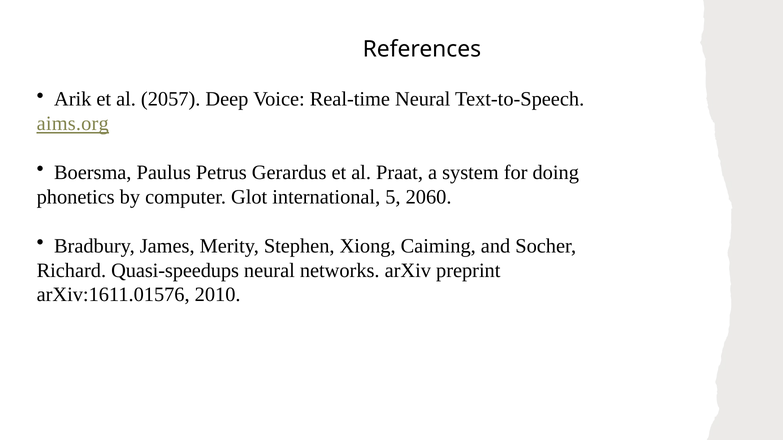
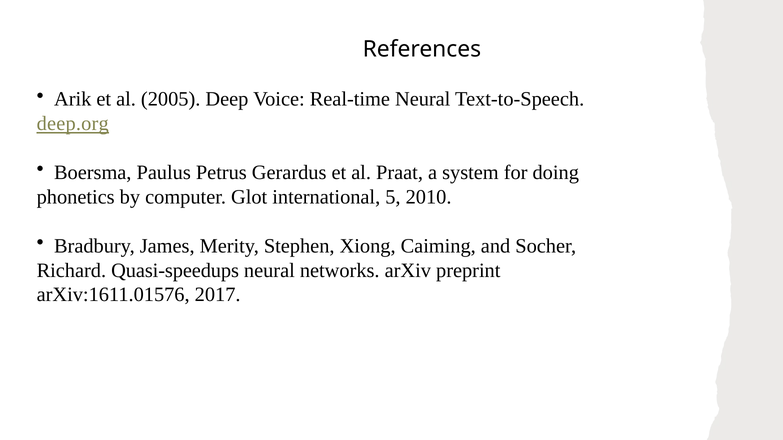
2057: 2057 -> 2005 (171, 99)
aims.org: aims.org -> deep.org (73, 124)
2060: 2060 -> 2010 (429, 197)
2010: 2010 -> 2017 (218, 295)
